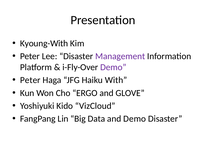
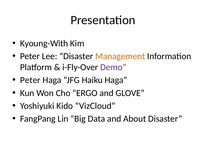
Management colour: purple -> orange (120, 56)
Haiku With: With -> Haga (116, 80)
and Demo: Demo -> About (135, 118)
